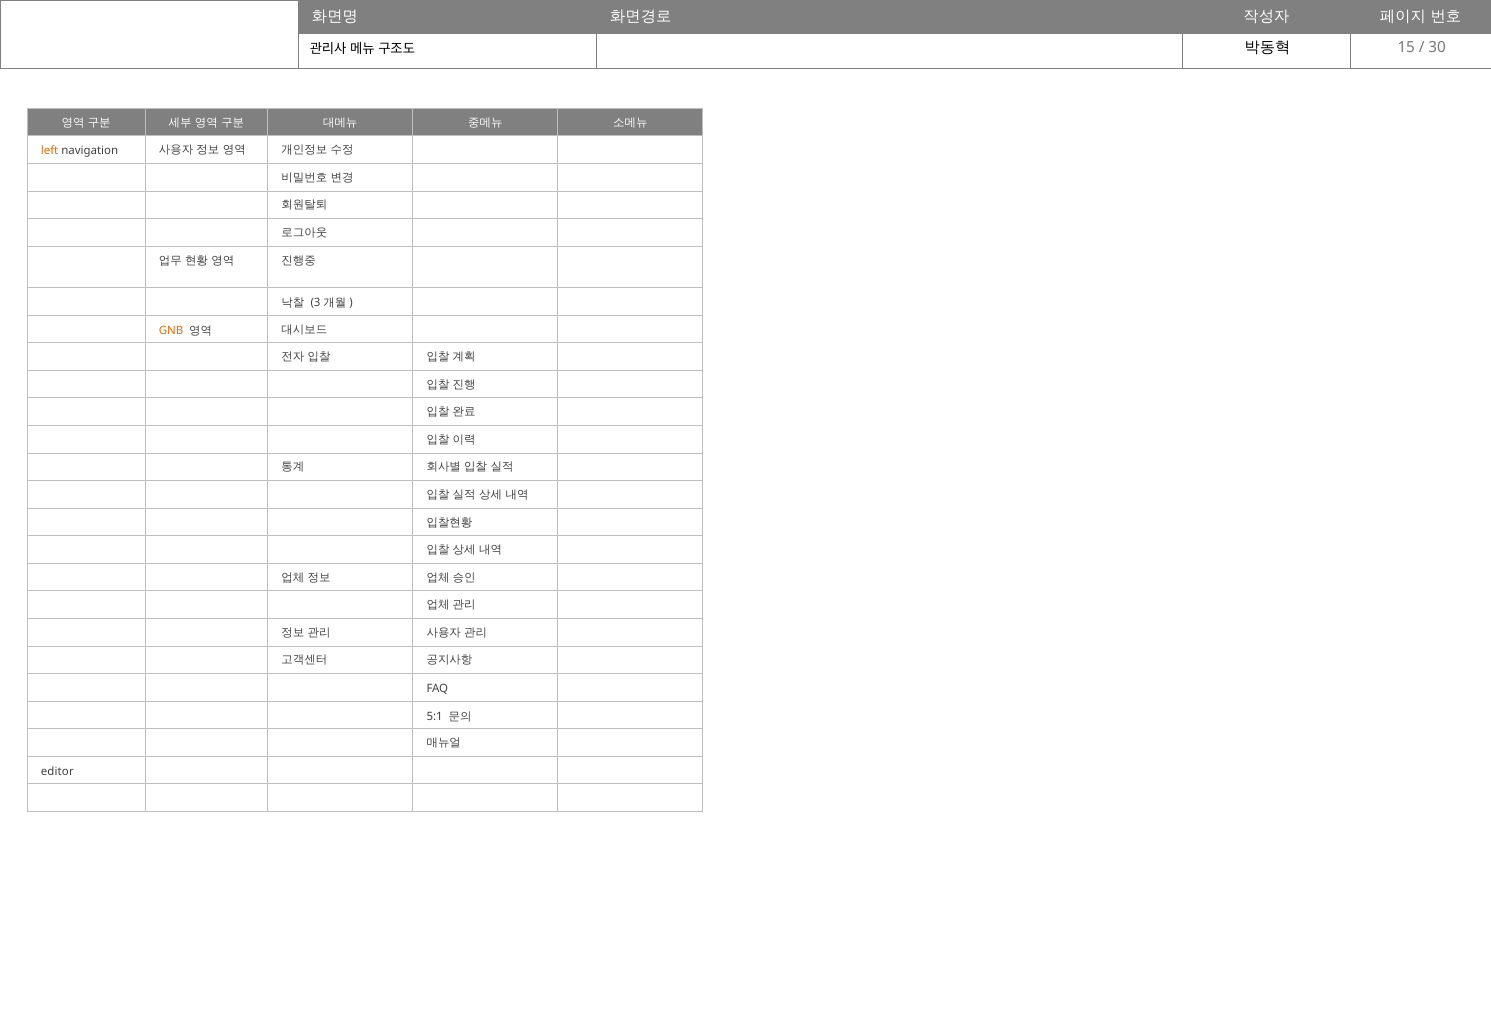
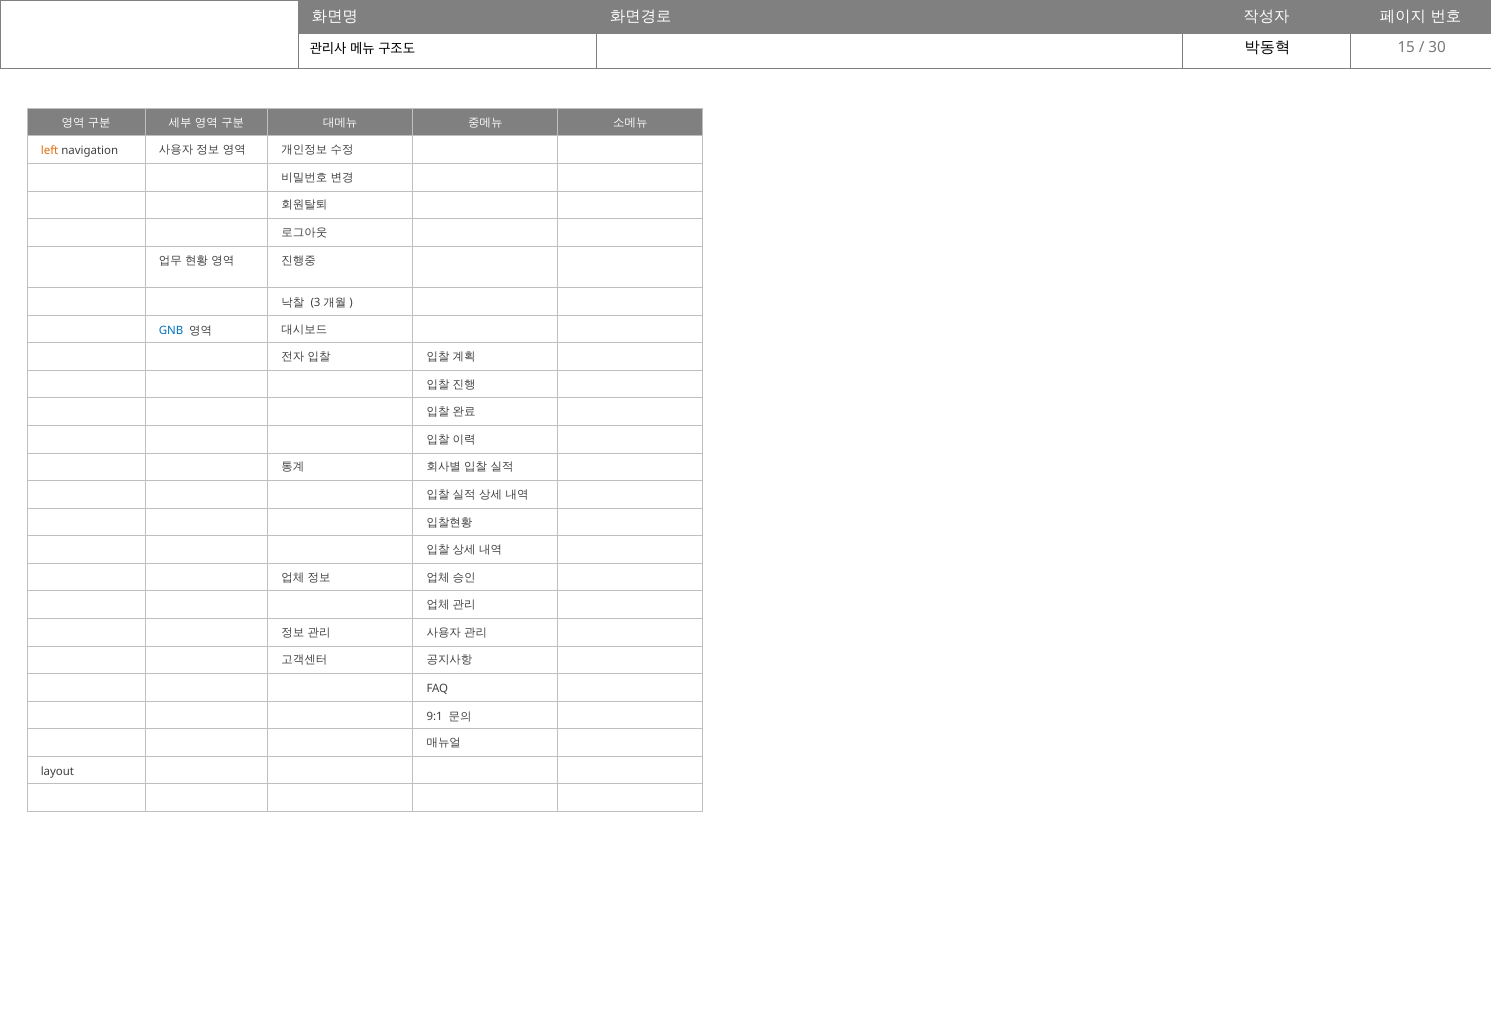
GNB colour: orange -> blue (171, 330)
5:1: 5:1 -> 9:1 (435, 717)
editor: editor -> layout (57, 772)
